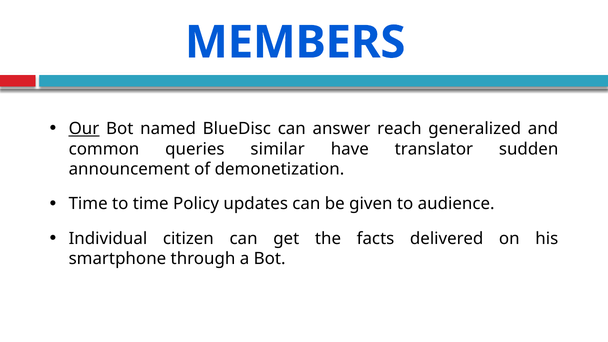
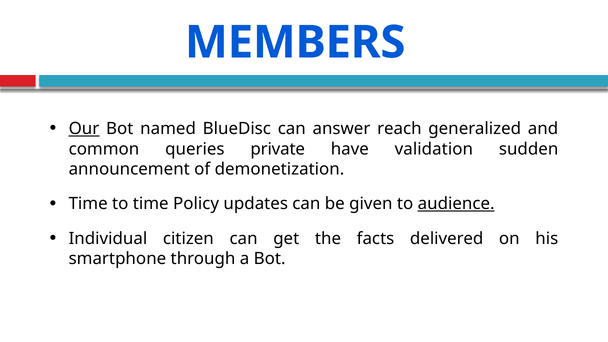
similar: similar -> private (278, 149)
translator: translator -> validation (434, 149)
audience underline: none -> present (456, 204)
